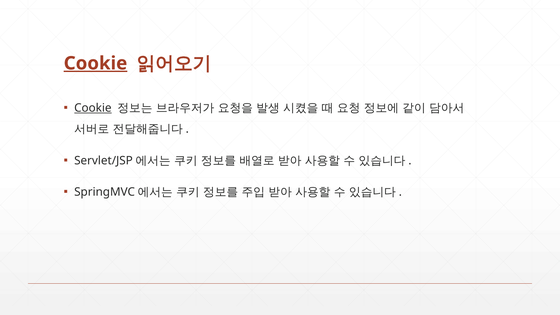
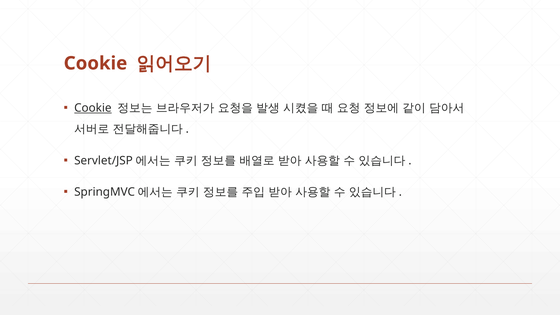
Cookie underline: present -> none (95, 63)
